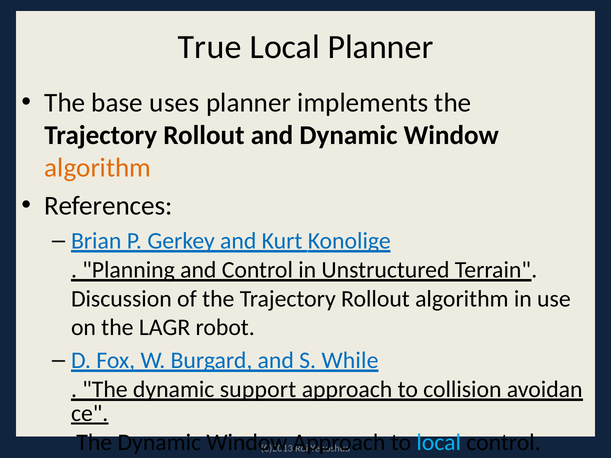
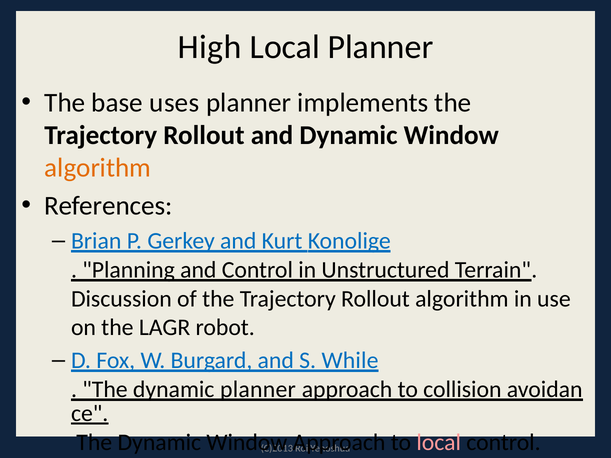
True: True -> High (210, 47)
dynamic support: support -> planner (258, 390)
local colour: light blue -> pink (439, 443)
